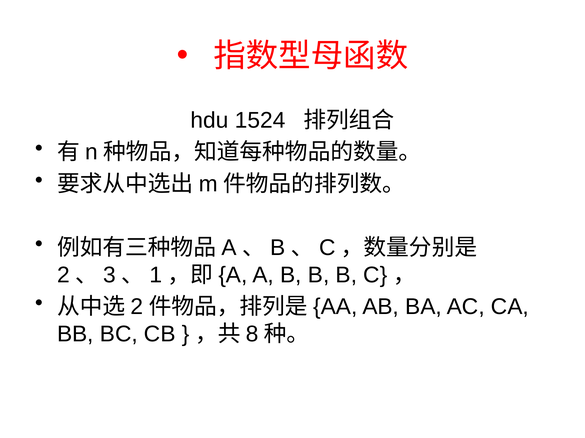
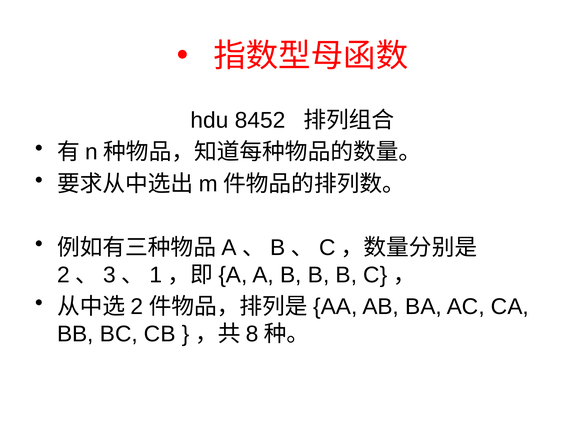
1524: 1524 -> 8452 (260, 121)
